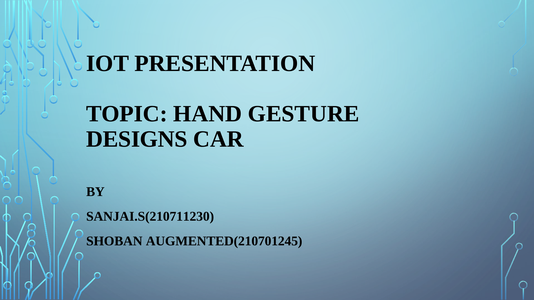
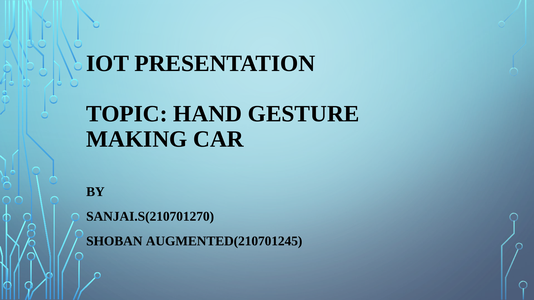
DESIGNS: DESIGNS -> MAKING (137, 139)
SANJAI.S(210711230: SANJAI.S(210711230 -> SANJAI.S(210701270 (150, 217)
